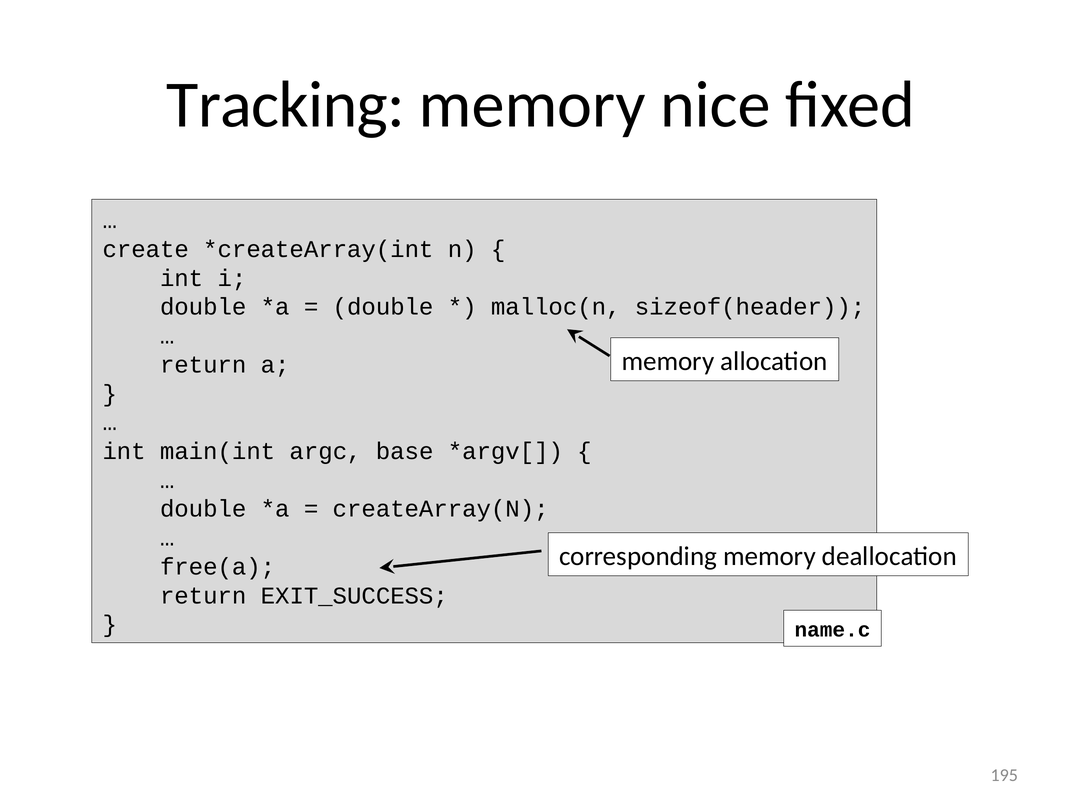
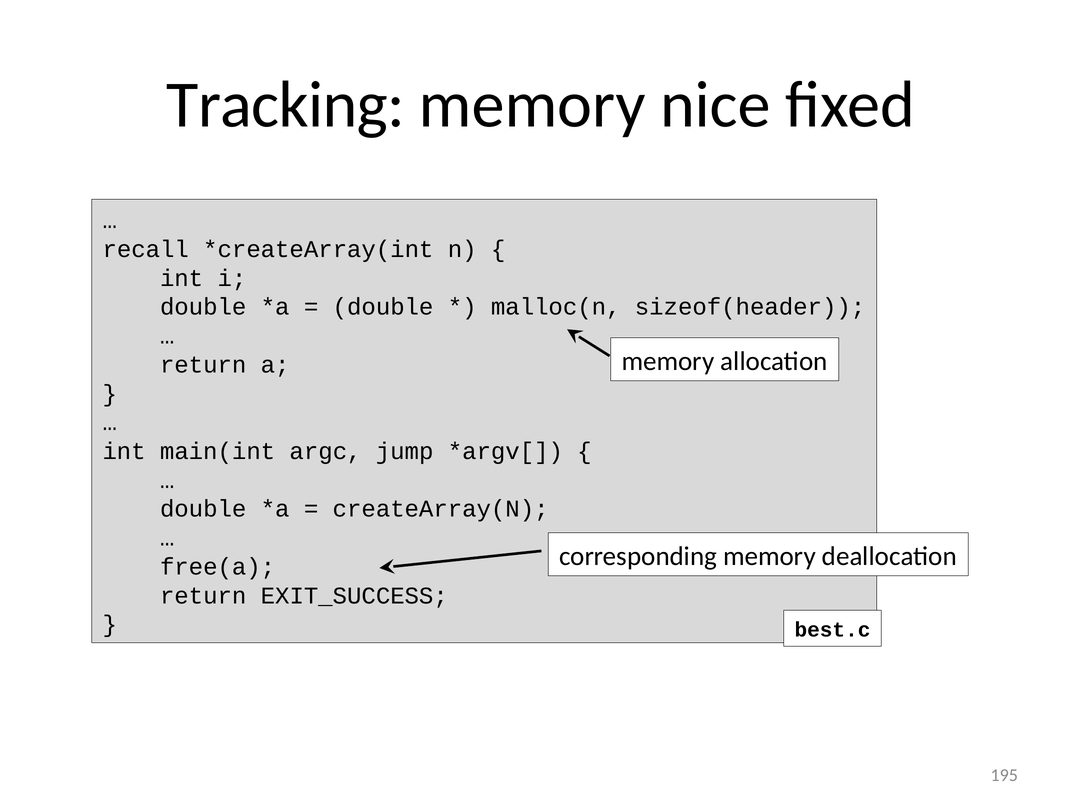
create: create -> recall (146, 249)
base: base -> jump (405, 451)
name.c: name.c -> best.c (832, 630)
